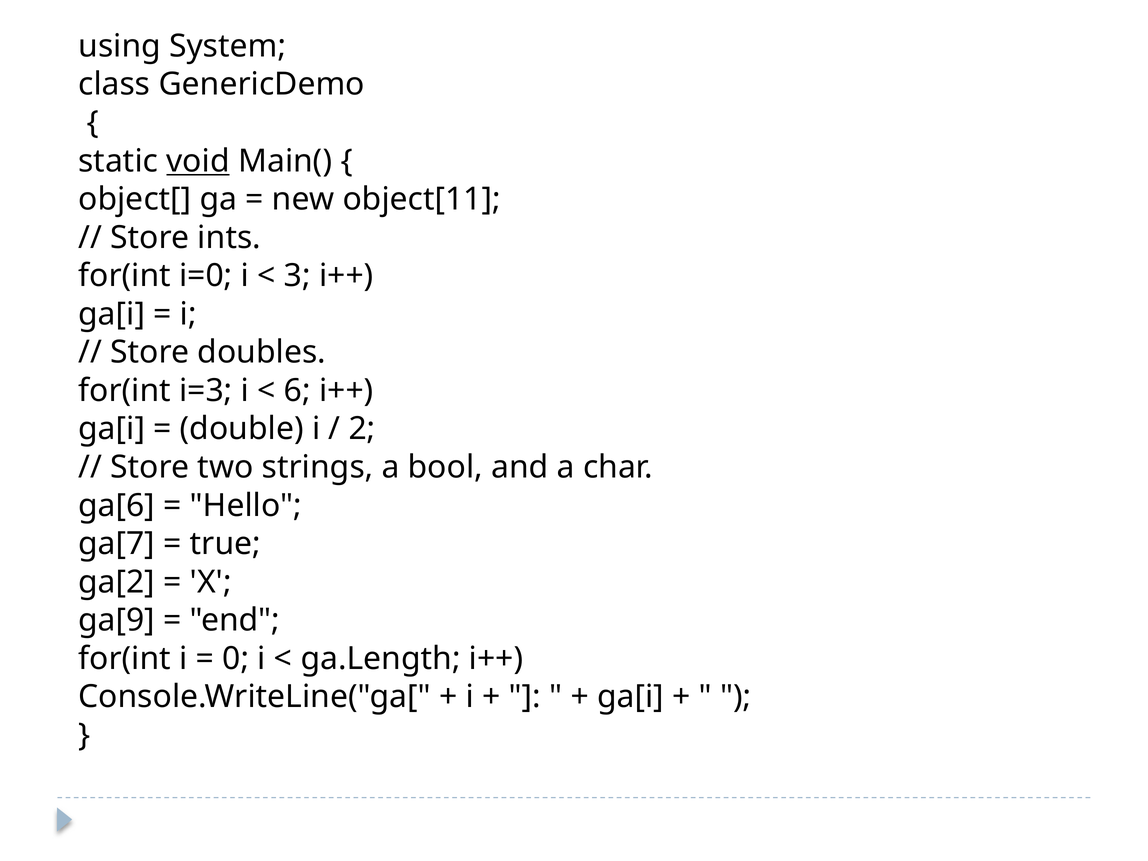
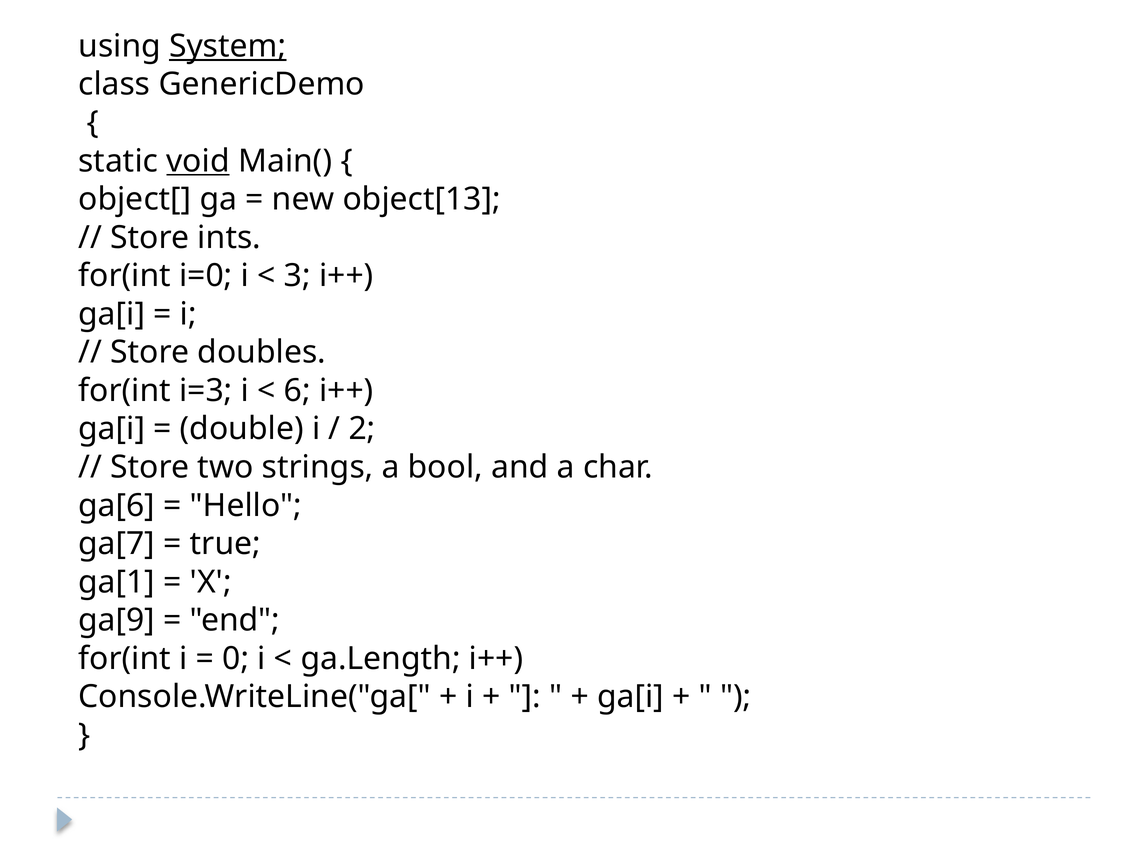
System underline: none -> present (228, 46)
object[11: object[11 -> object[13 (422, 199)
ga[2: ga[2 -> ga[1 (117, 582)
